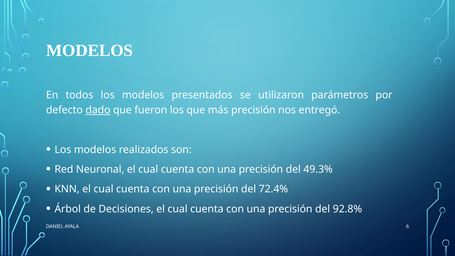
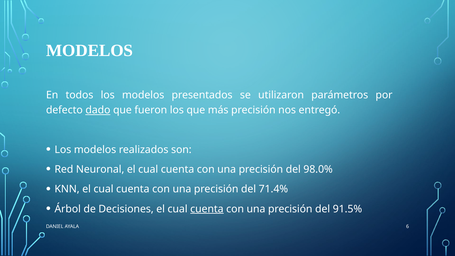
49.3%: 49.3% -> 98.0% (318, 169)
72.4%: 72.4% -> 71.4% (273, 189)
cuenta underline: none -> present (207, 209)
92.8%: 92.8% -> 91.5% (347, 209)
